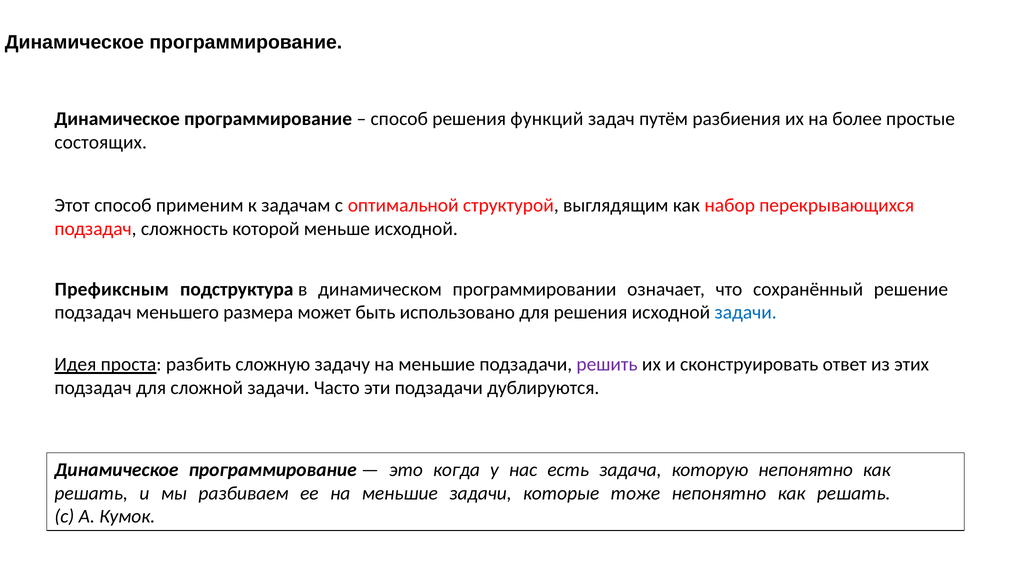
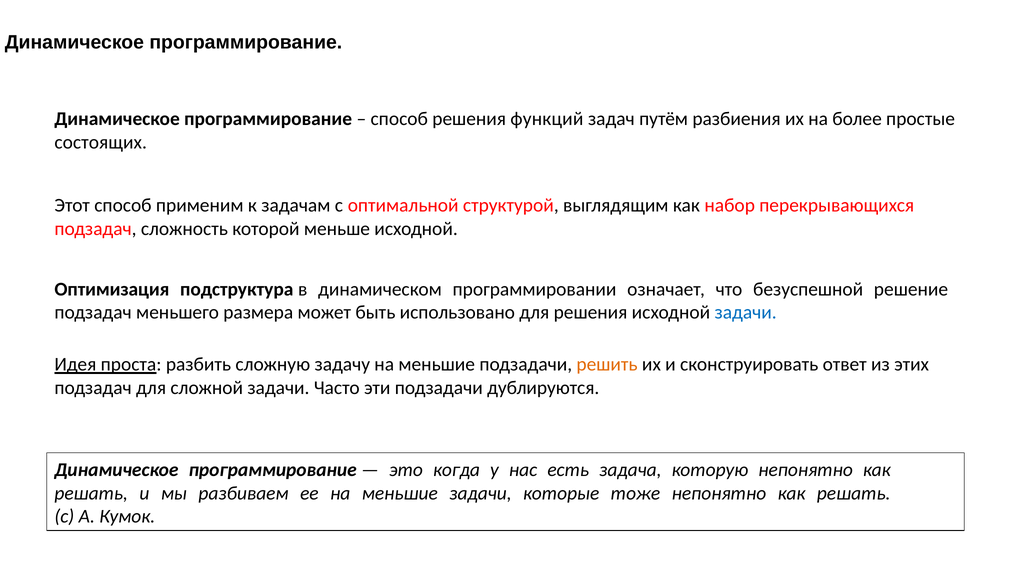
Префиксным: Префиксным -> Оптимизация (112, 289)
сохранённый: сохранённый -> безуспешной (808, 289)
решить colour: purple -> orange (607, 364)
